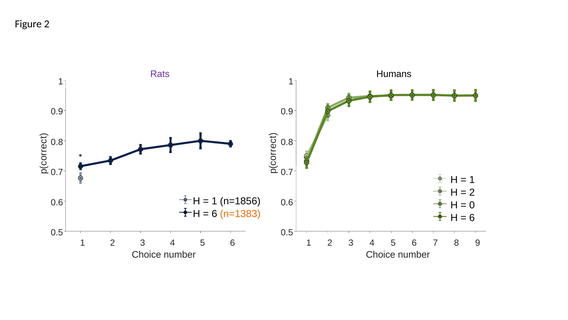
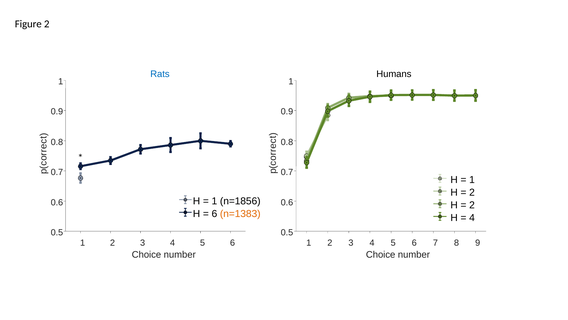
Rats colour: purple -> blue (160, 74)
0: 0 -> 2 (472, 205)
6: 6 -> 4 (472, 218)
